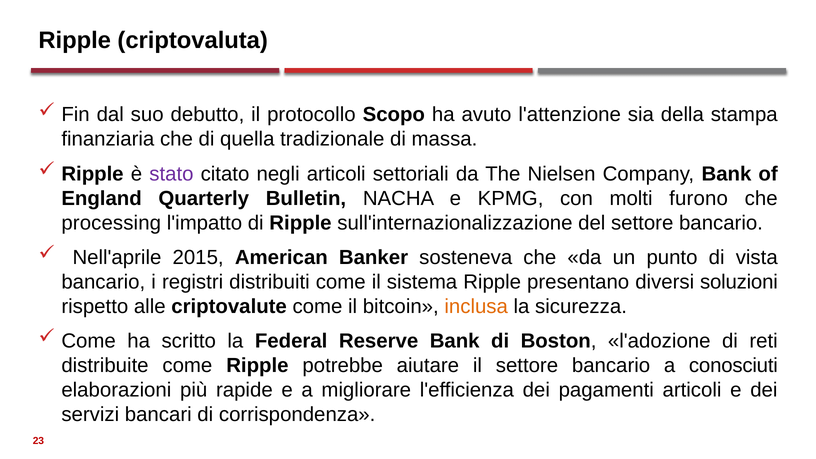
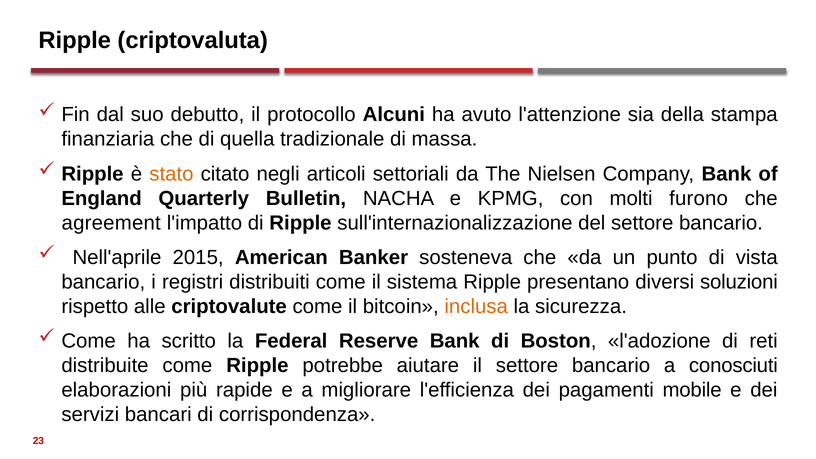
Scopo: Scopo -> Alcuni (394, 115)
stato colour: purple -> orange (171, 174)
processing: processing -> agreement (111, 223)
pagamenti articoli: articoli -> mobile (692, 390)
